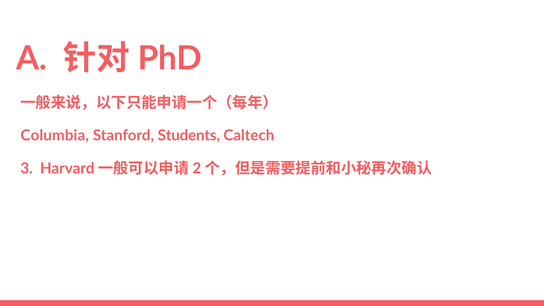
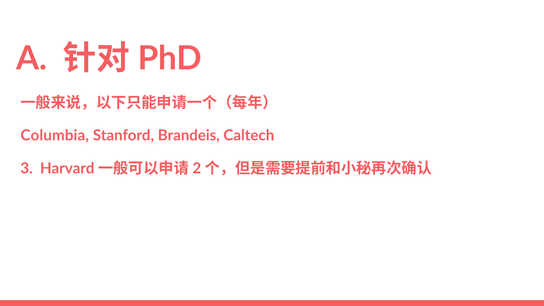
Students: Students -> Brandeis (189, 136)
